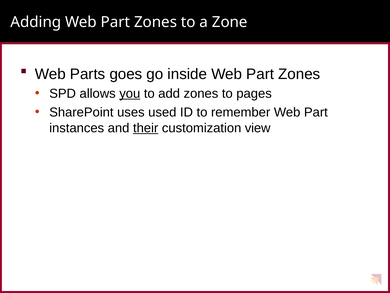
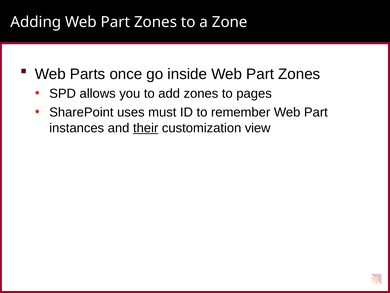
goes: goes -> once (126, 74)
you underline: present -> none (130, 93)
used: used -> must (162, 112)
